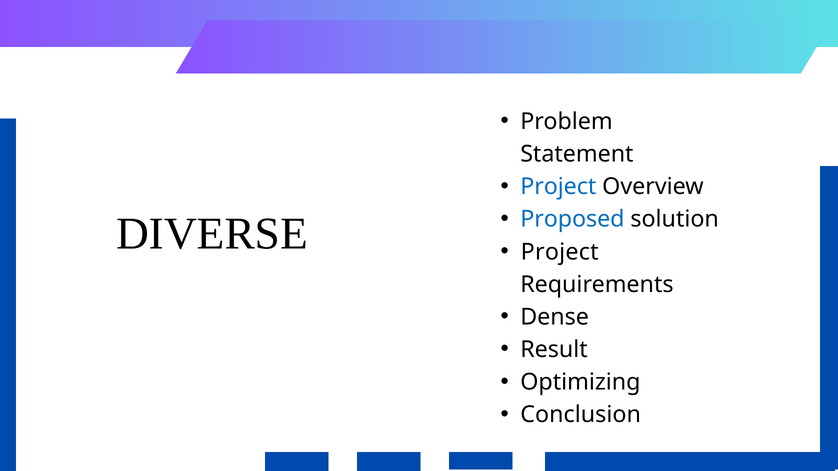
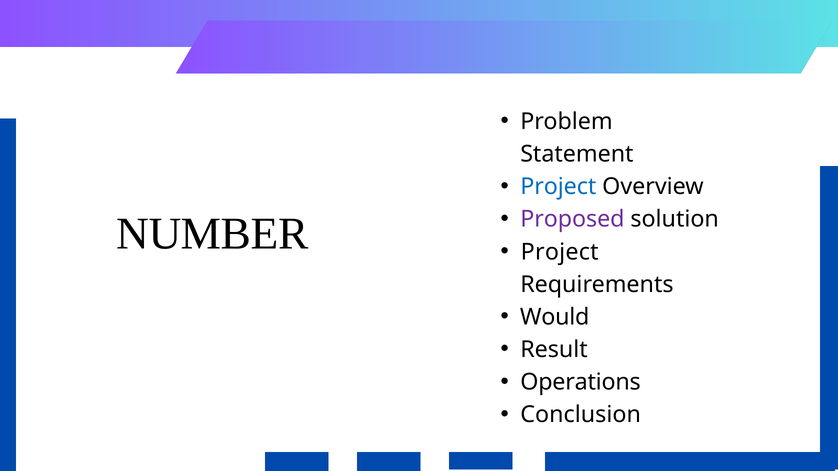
Proposed colour: blue -> purple (572, 219)
DIVERSE: DIVERSE -> NUMBER (212, 234)
Dense: Dense -> Would (555, 317)
Optimizing: Optimizing -> Operations (581, 382)
